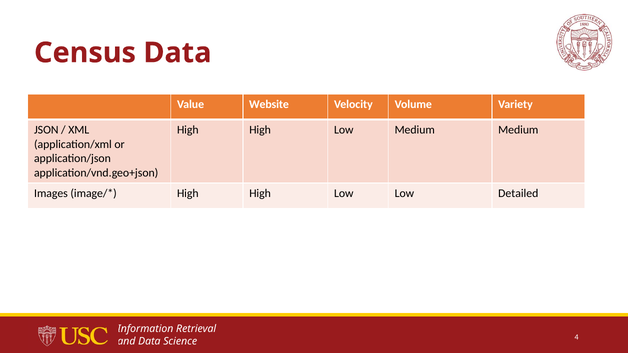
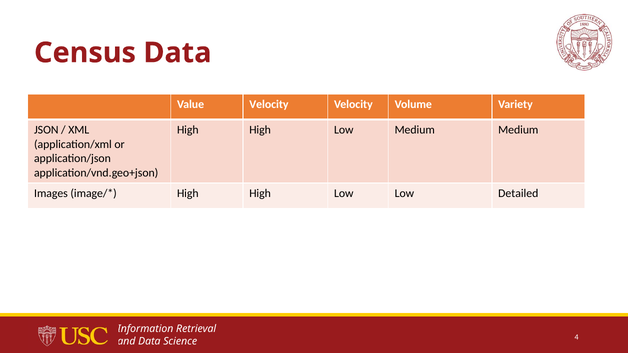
Value Website: Website -> Velocity (269, 105)
